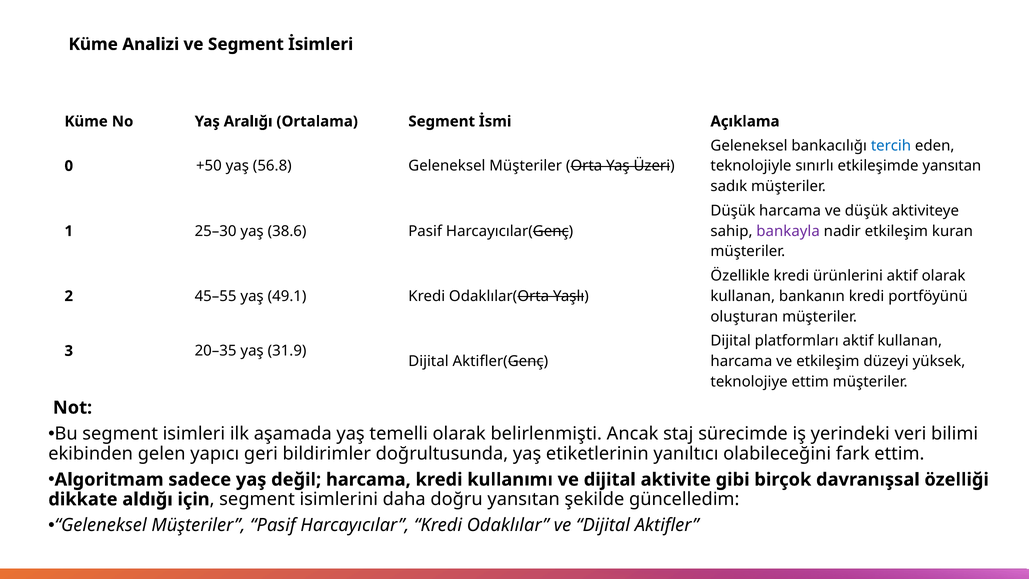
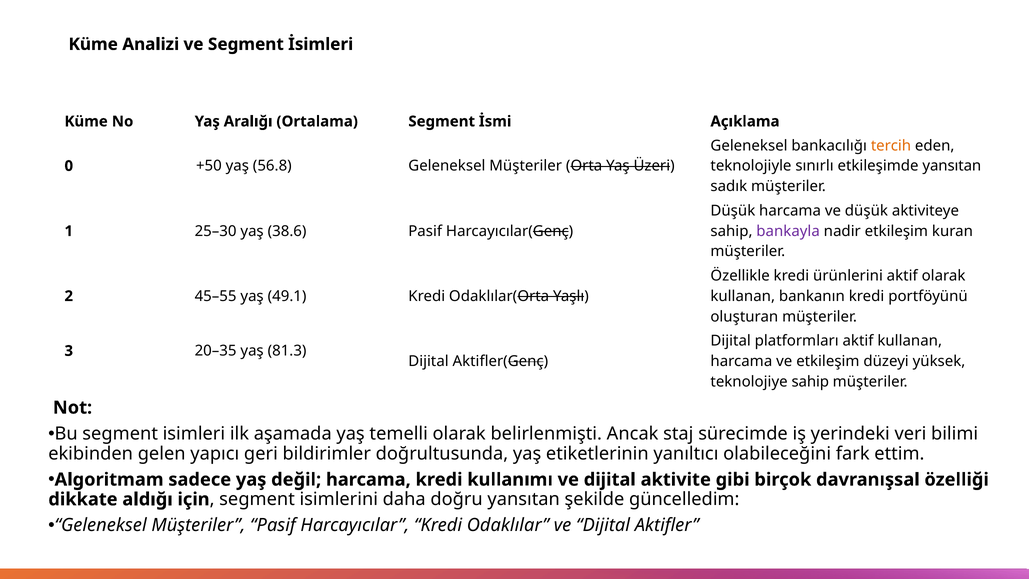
tercih colour: blue -> orange (891, 146)
31.9: 31.9 -> 81.3 (287, 351)
teknolojiye ettim: ettim -> sahip (810, 381)
